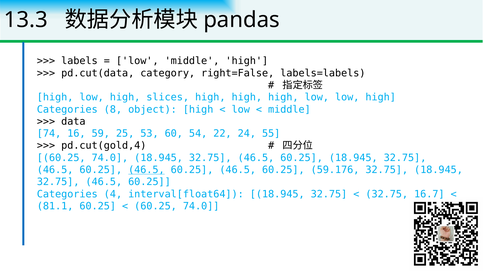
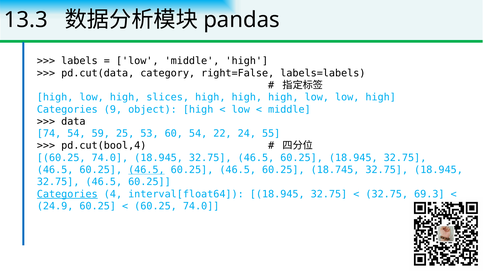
8: 8 -> 9 (113, 109)
74 16: 16 -> 54 (76, 134)
pd.cut(gold,4: pd.cut(gold,4 -> pd.cut(bool,4 (104, 146)
59.176: 59.176 -> 18.745 (335, 170)
Categories underline: none -> present (67, 194)
16.7: 16.7 -> 69.3 (429, 194)
81.1: 81.1 -> 24.9 (55, 206)
